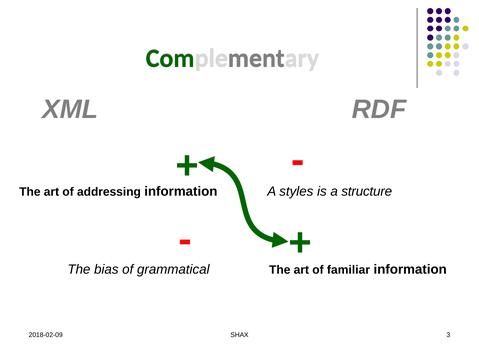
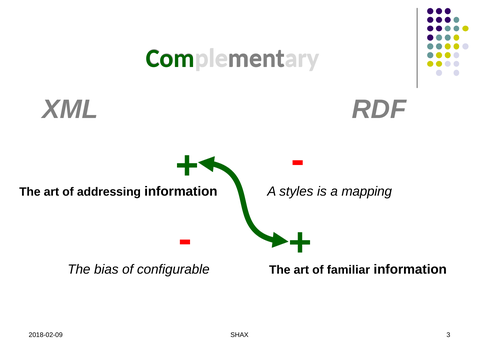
structure: structure -> mapping (367, 191)
grammatical: grammatical -> configurable (173, 269)
